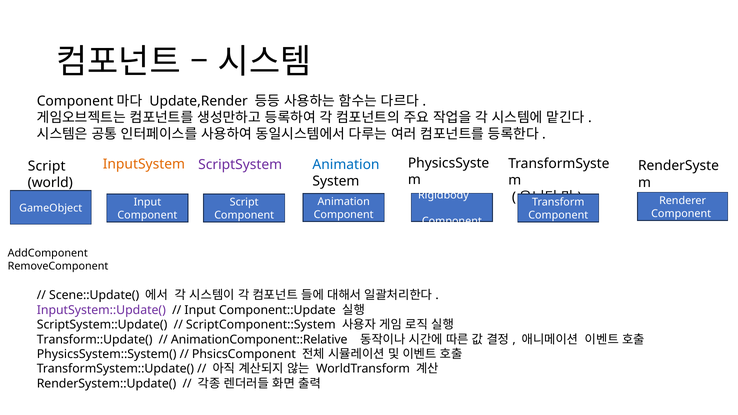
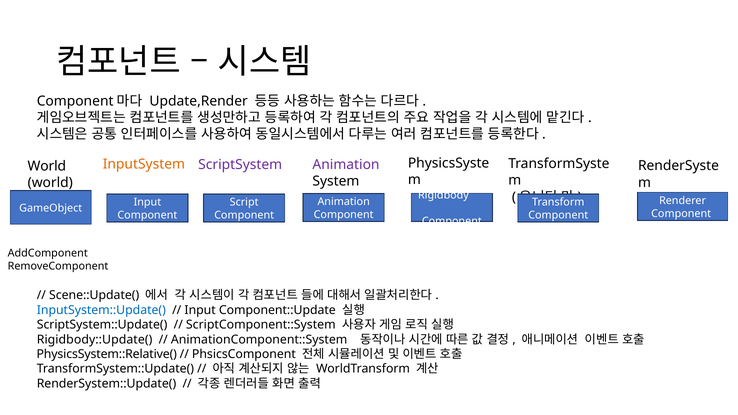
Animation colour: blue -> purple (346, 165)
Script: Script -> World (47, 166)
InputSystem::Update( colour: purple -> blue (101, 310)
Transform::Update(: Transform::Update( -> Rigidbody::Update( (95, 340)
AnimationComponent::Relative: AnimationComponent::Relative -> AnimationComponent::System (259, 340)
PhysicsSystem::System(: PhysicsSystem::System( -> PhysicsSystem::Relative( (107, 354)
